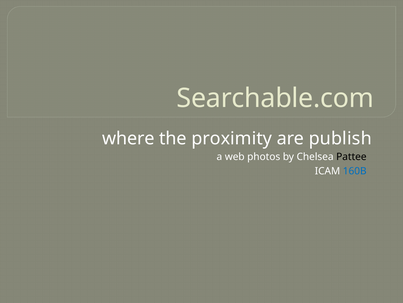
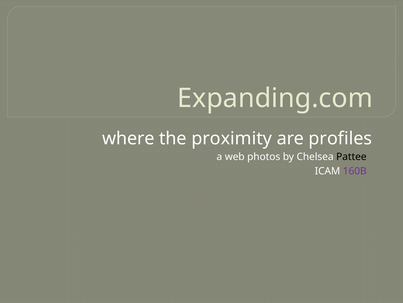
Searchable.com: Searchable.com -> Expanding.com (275, 98)
publish: publish -> profiles (340, 138)
160B colour: blue -> purple (355, 171)
